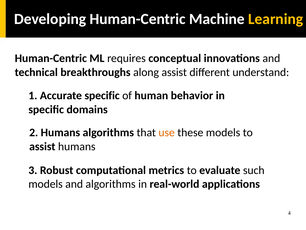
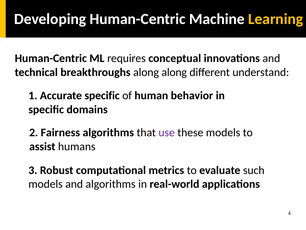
along assist: assist -> along (174, 72)
2 Humans: Humans -> Fairness (60, 132)
use colour: orange -> purple (167, 132)
